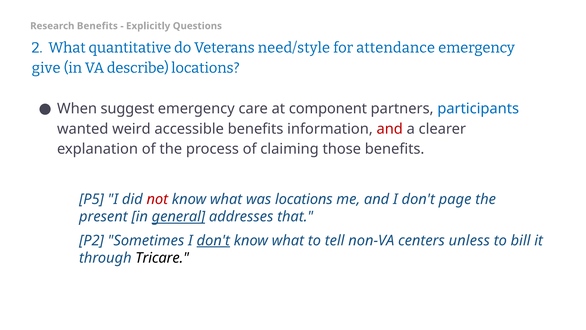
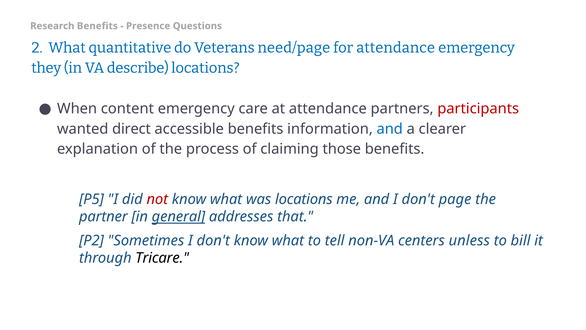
Explicitly: Explicitly -> Presence (148, 26)
need/style: need/style -> need/page (294, 48)
give: give -> they (46, 68)
suggest: suggest -> content (127, 109)
at component: component -> attendance (328, 109)
participants colour: blue -> red (478, 109)
weird: weird -> direct (131, 129)
and colour: red -> blue (390, 129)
present: present -> partner (103, 217)
don't underline: present -> none (213, 240)
